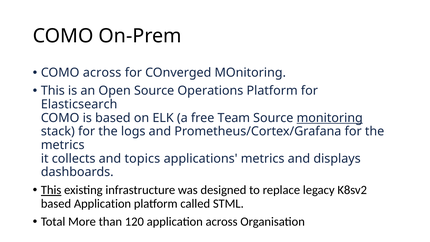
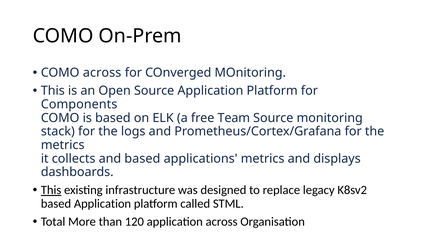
Source Operations: Operations -> Application (210, 91)
Elasticsearch: Elasticsearch -> Components (79, 104)
monitoring underline: present -> none (330, 118)
and topics: topics -> based (142, 158)
